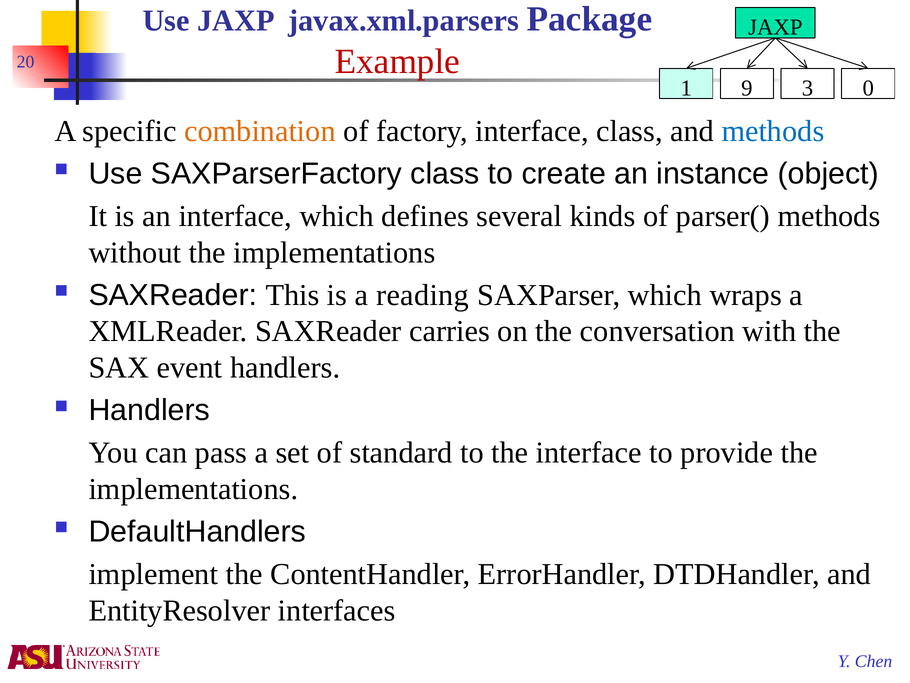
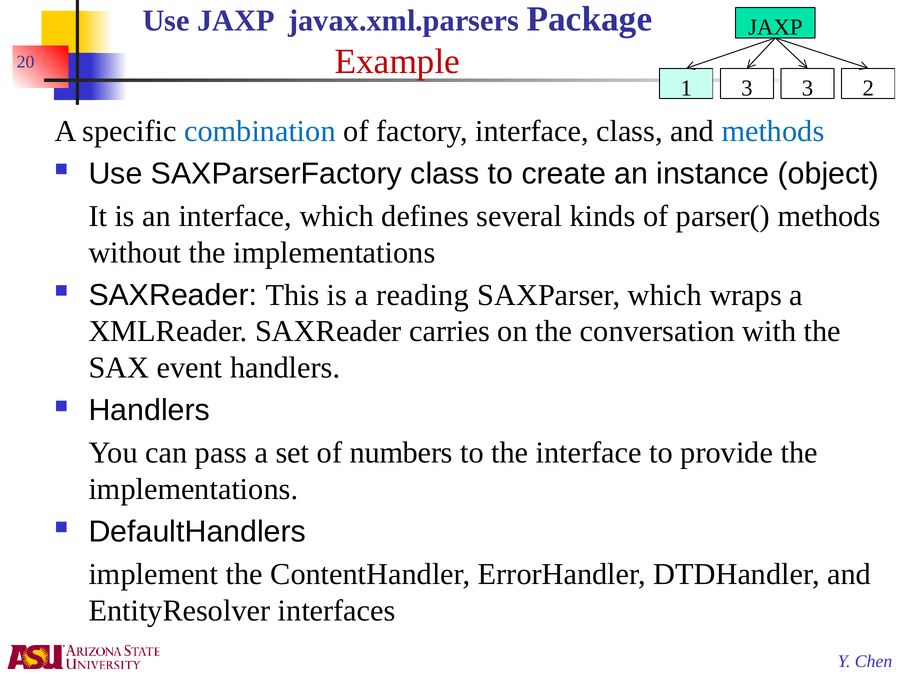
1 9: 9 -> 3 (747, 88)
0: 0 -> 2 (868, 88)
combination colour: orange -> blue (260, 131)
standard: standard -> numbers (401, 453)
